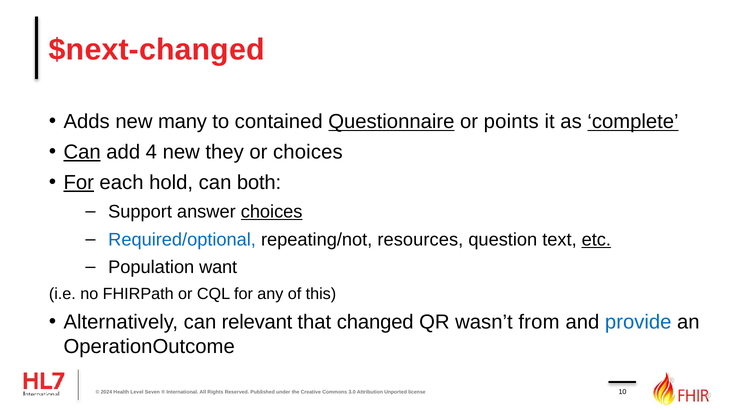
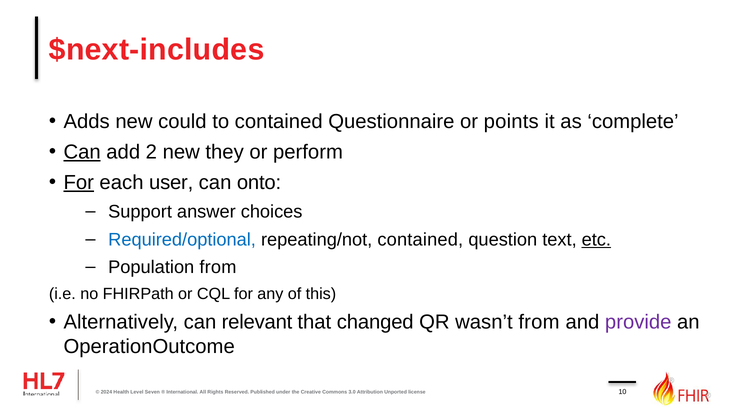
$next-changed: $next-changed -> $next-includes (157, 50)
many: many -> could (182, 122)
Questionnaire underline: present -> none (391, 122)
complete underline: present -> none (633, 122)
4: 4 -> 2 (151, 152)
or choices: choices -> perform (308, 152)
hold: hold -> user (171, 183)
both: both -> onto (259, 183)
choices underline: present -> none (272, 212)
repeating/not resources: resources -> contained (420, 240)
Population want: want -> from (218, 268)
provide colour: blue -> purple (638, 322)
